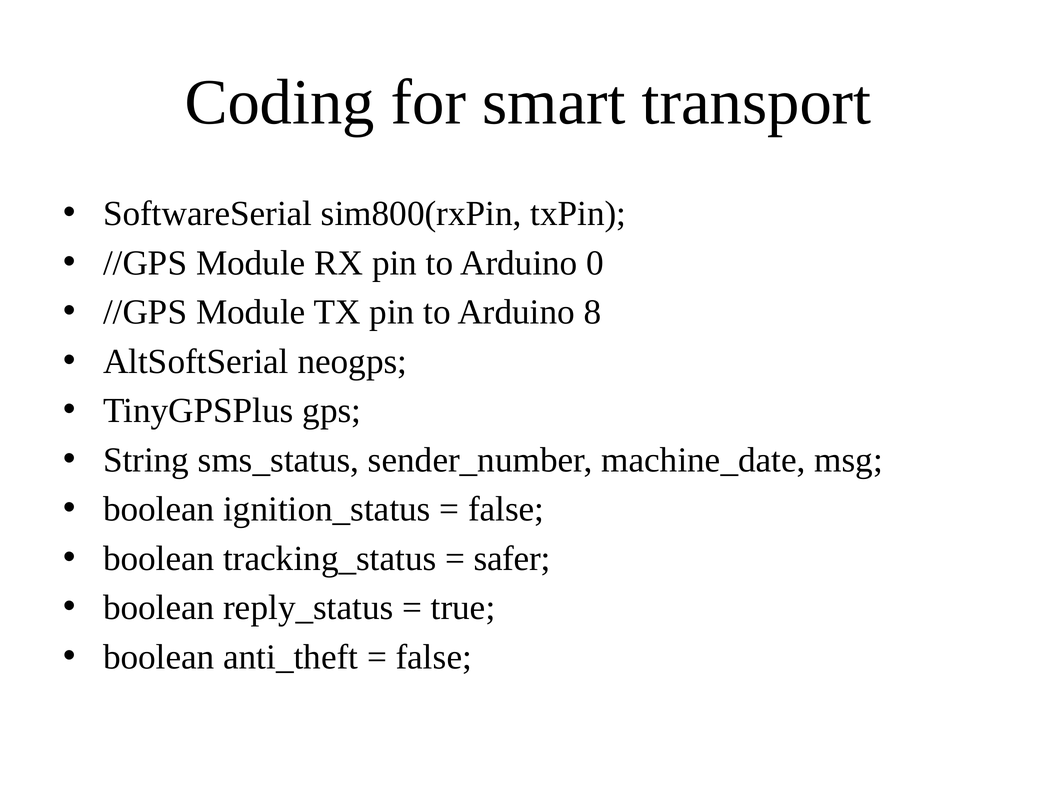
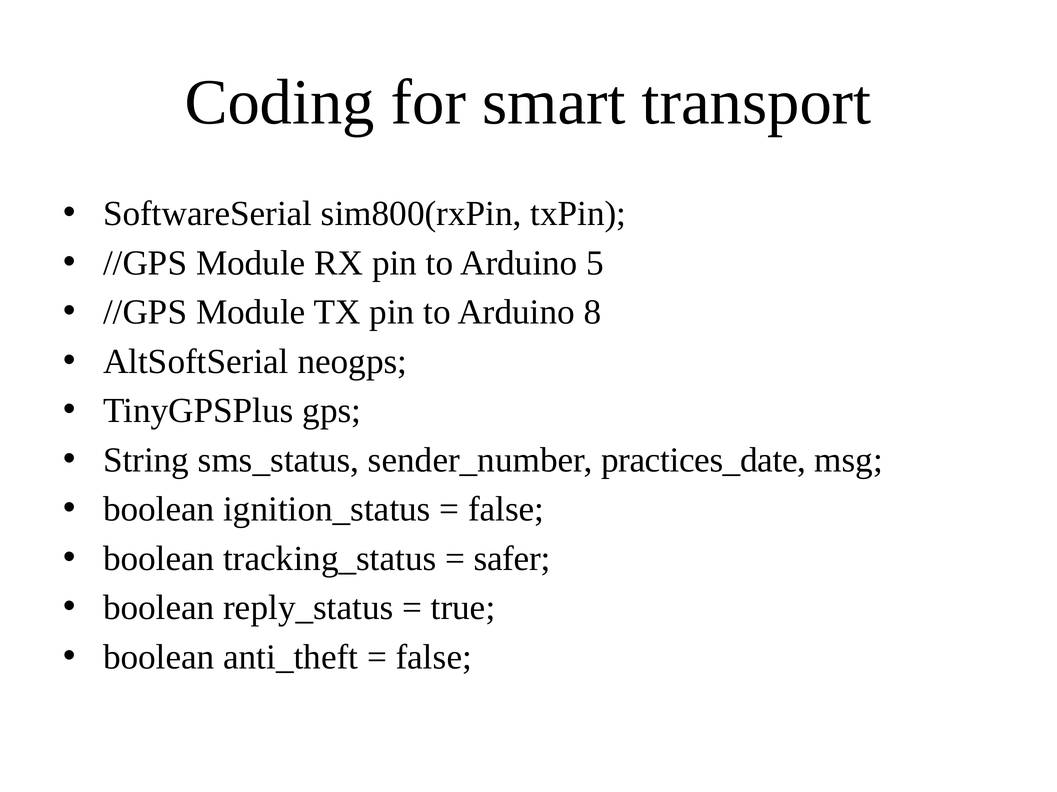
0: 0 -> 5 (595, 263)
machine_date: machine_date -> practices_date (704, 460)
